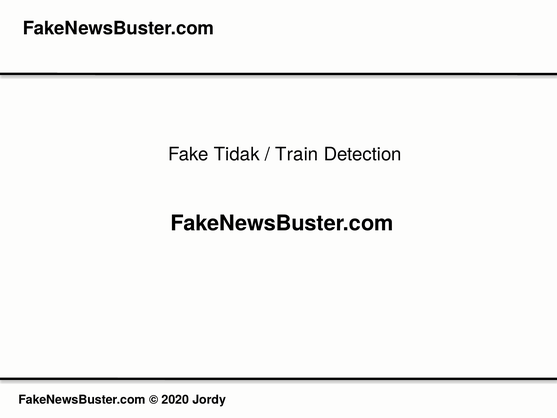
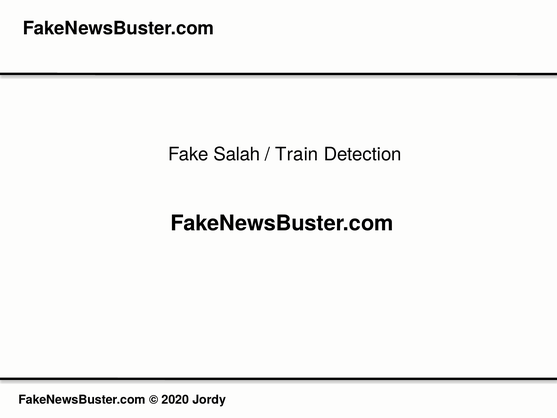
Tidak: Tidak -> Salah (237, 154)
